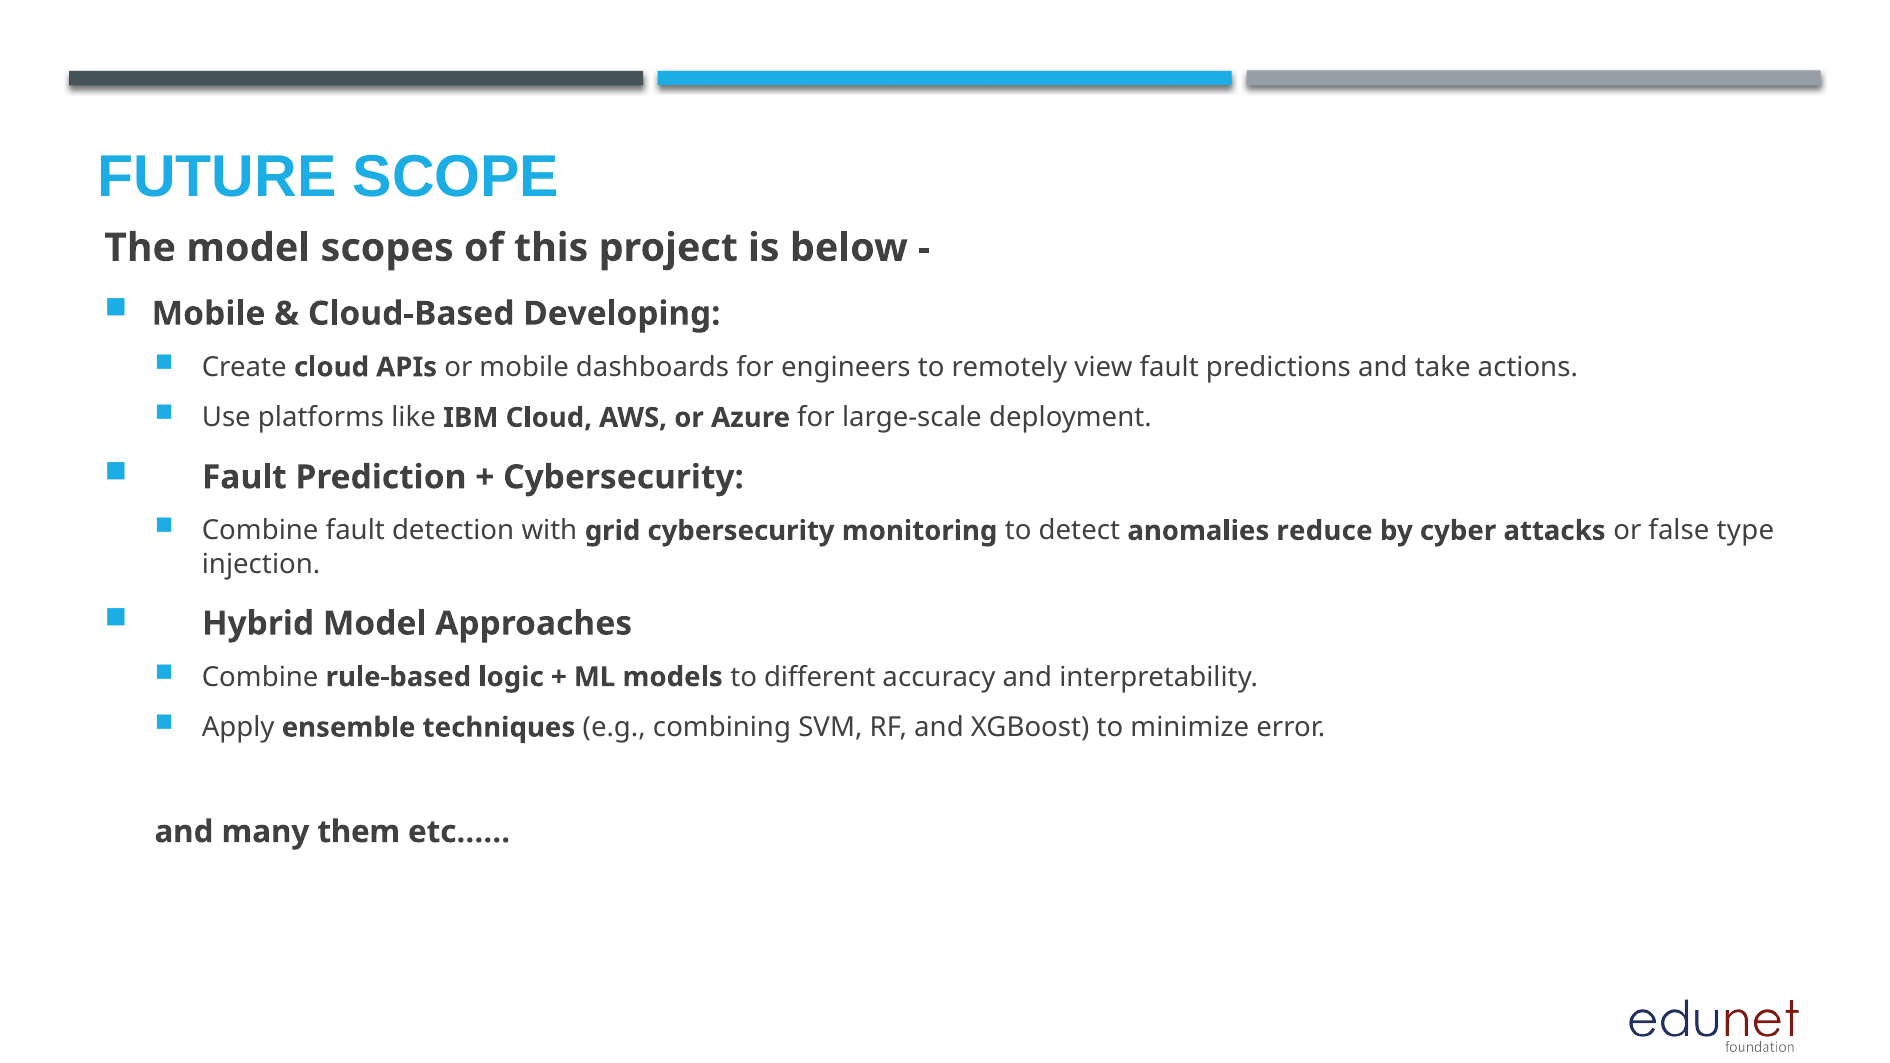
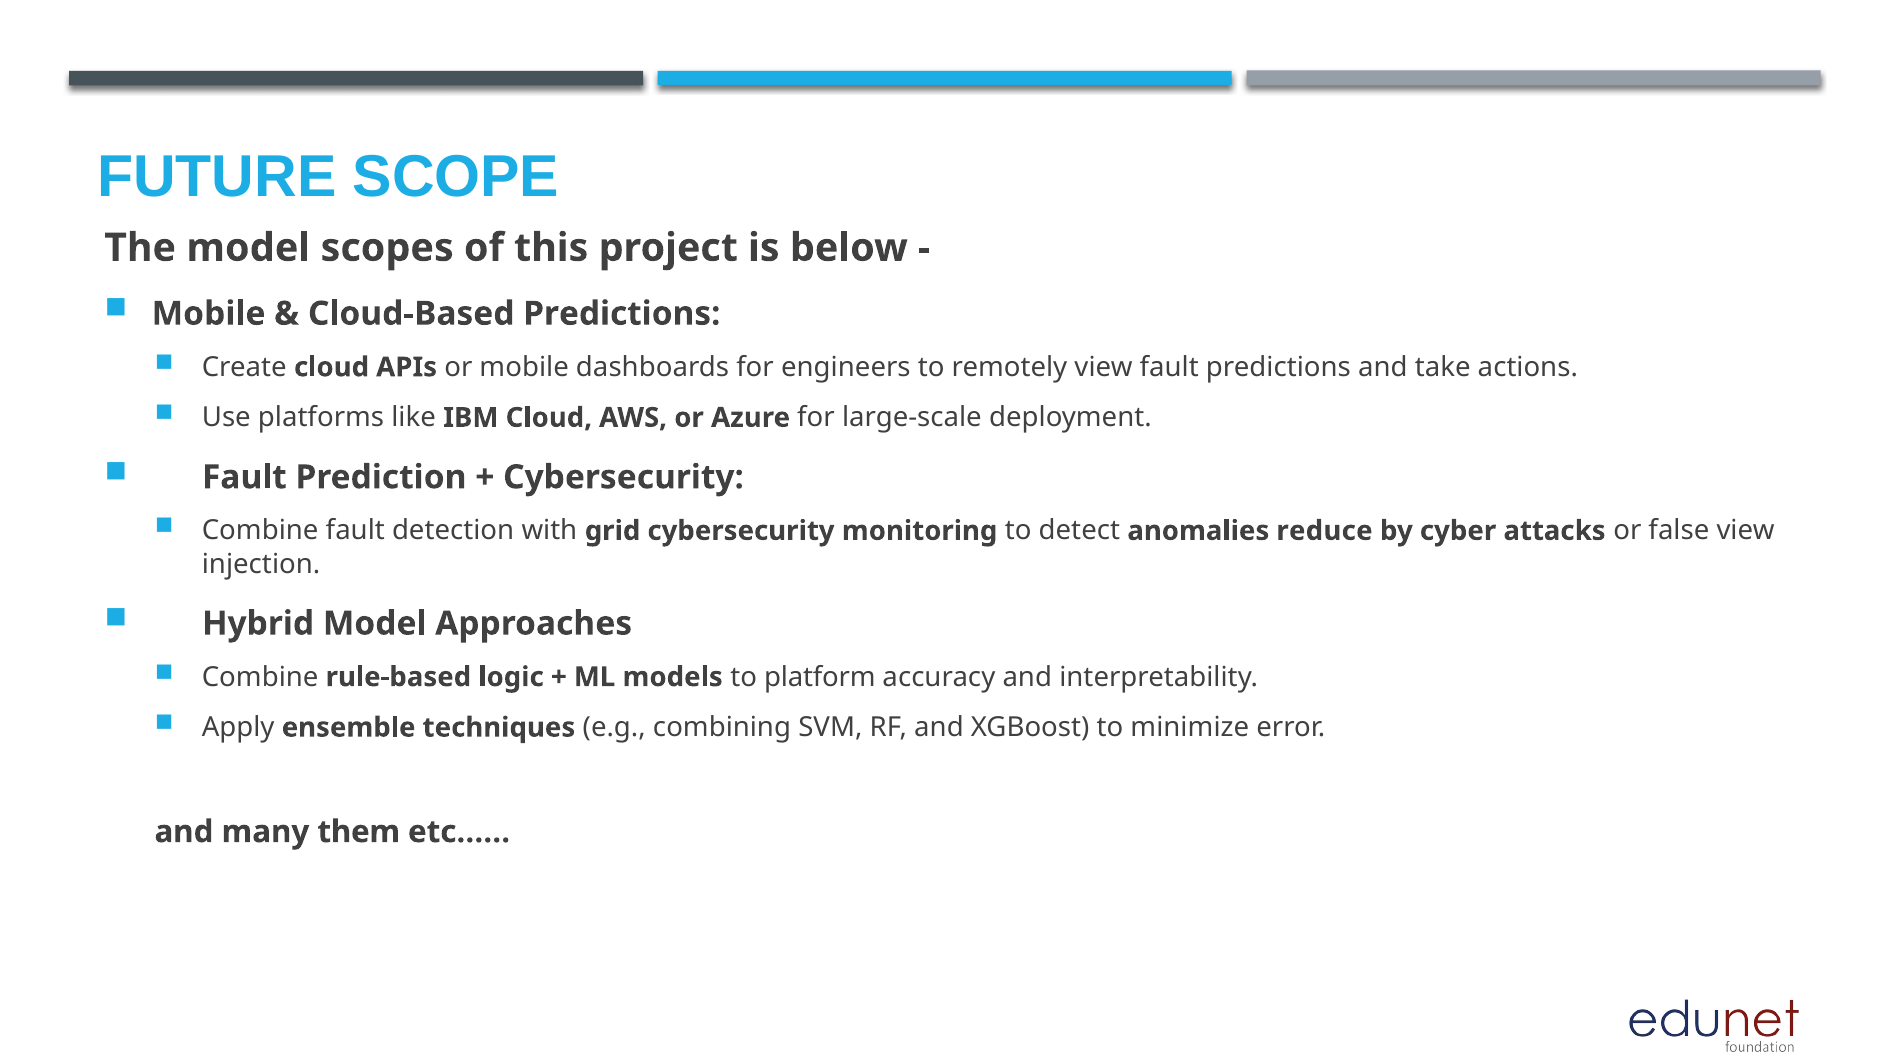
Cloud-Based Developing: Developing -> Predictions (622, 314)
false type: type -> view (1746, 531)
different: different -> platform (820, 677)
